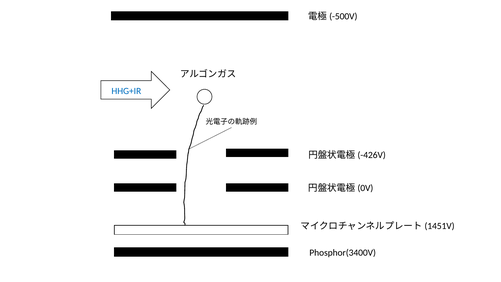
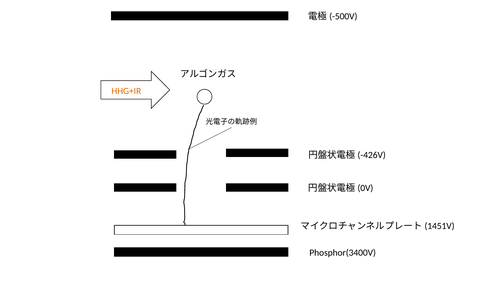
HHG+IR colour: blue -> orange (126, 91)
